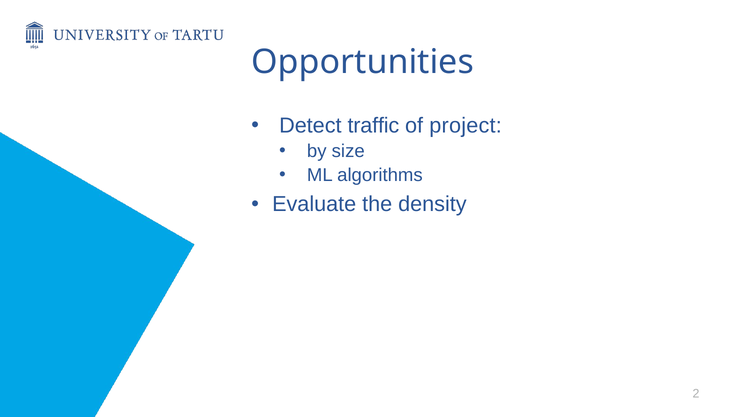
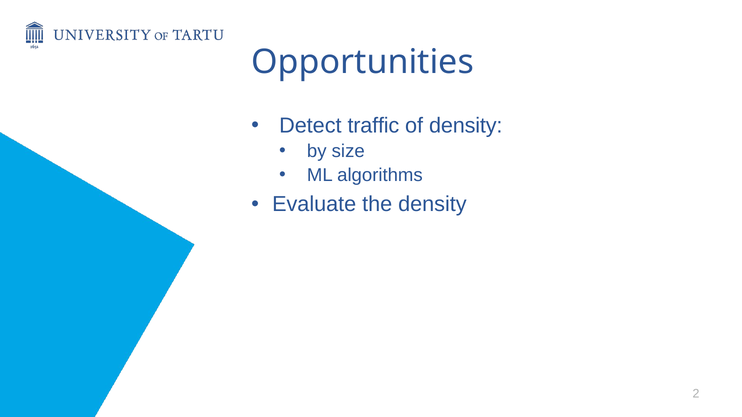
of project: project -> density (466, 126)
